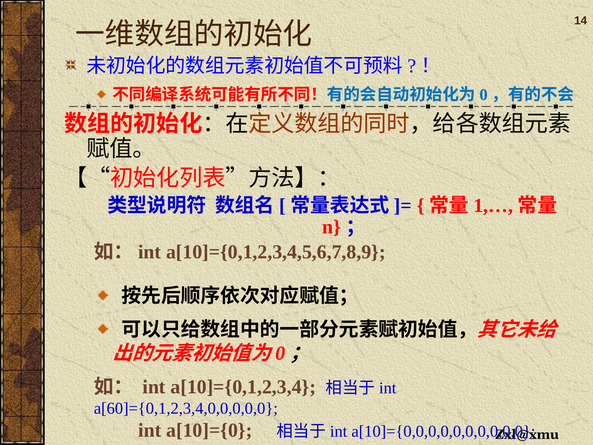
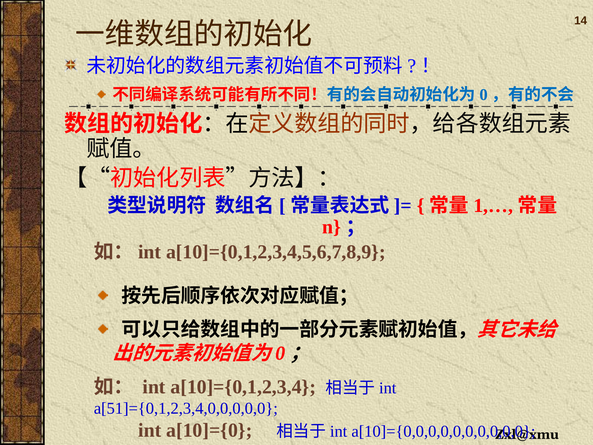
a[60]={0,1,2,3,4,0,0,0,0,0: a[60]={0,1,2,3,4,0,0,0,0,0 -> a[51]={0,1,2,3,4,0,0,0,0,0 (186, 408)
